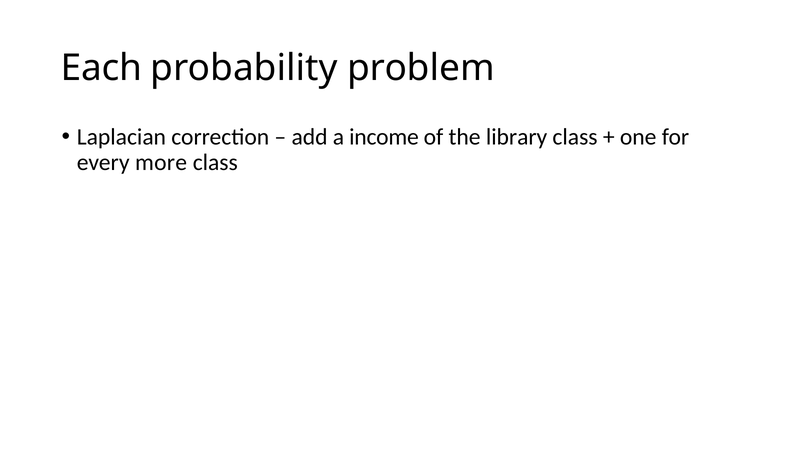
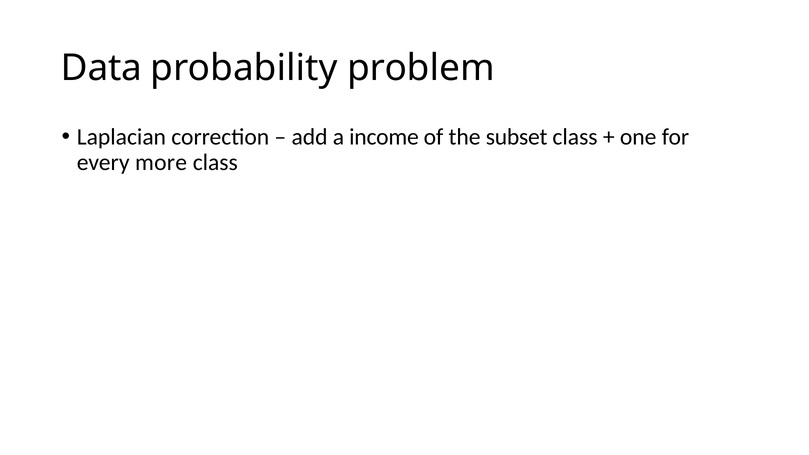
Each: Each -> Data (101, 68)
library: library -> subset (517, 137)
